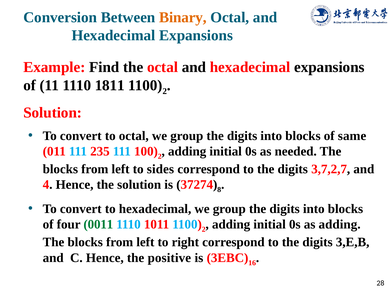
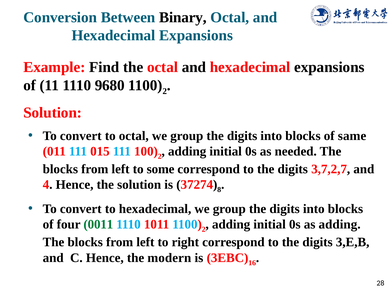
Binary colour: orange -> black (183, 17)
1811: 1811 -> 9680 (110, 85)
235: 235 -> 015 (100, 151)
sides: sides -> some (161, 169)
positive: positive -> modern (169, 258)
